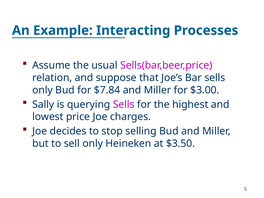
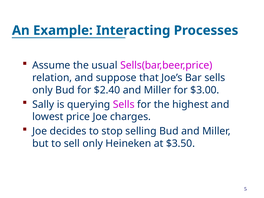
$7.84: $7.84 -> $2.40 (107, 90)
